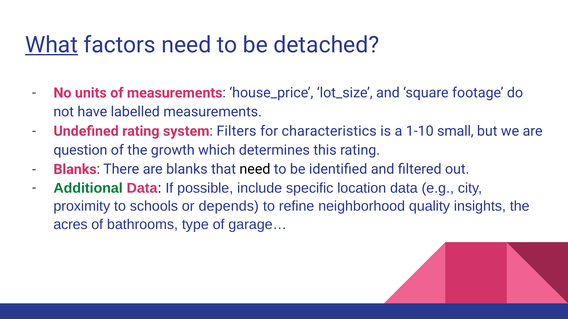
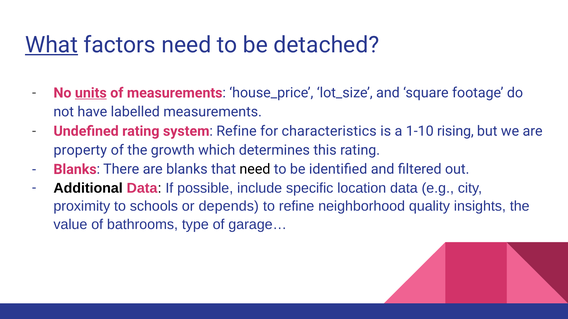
units underline: none -> present (91, 93)
system Filters: Filters -> Refine (236, 131)
small: small -> rising (455, 131)
question: question -> property (80, 150)
Additional colour: green -> black (88, 188)
acres: acres -> value (70, 225)
